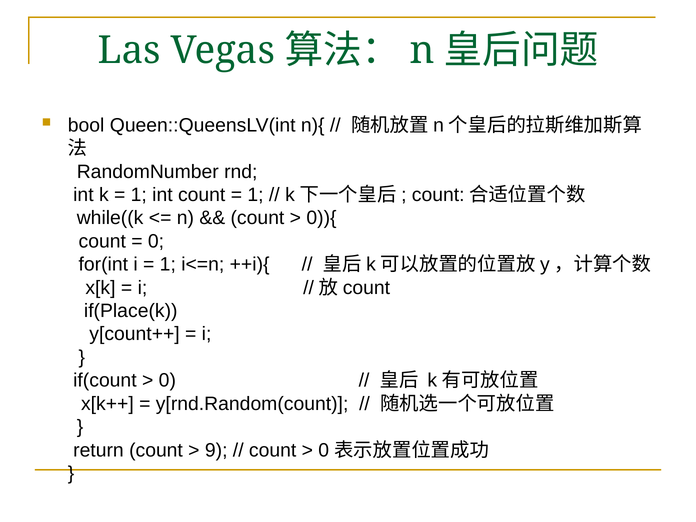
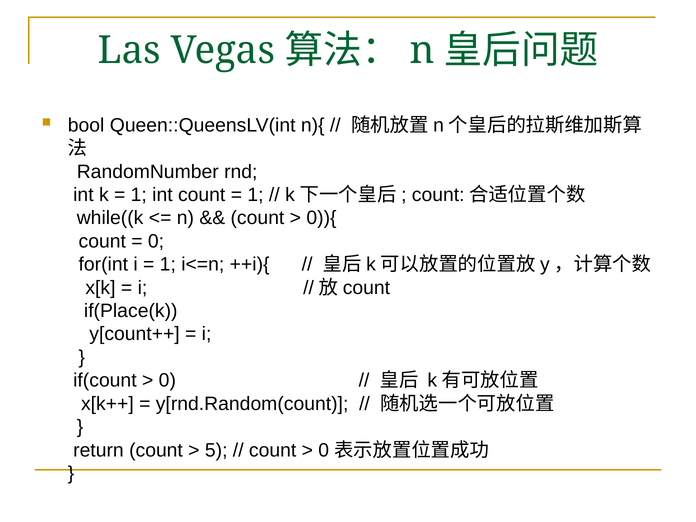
9: 9 -> 5 (216, 450)
